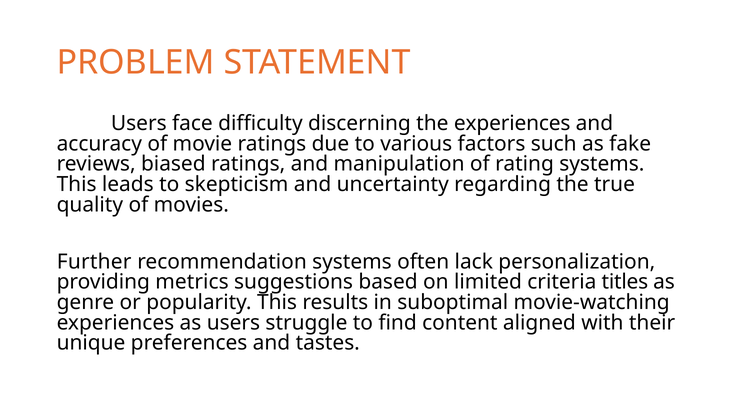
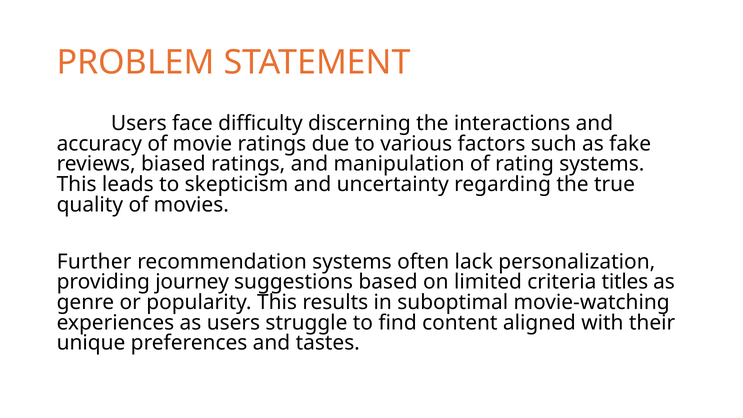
the experiences: experiences -> interactions (512, 123)
metrics: metrics -> journey (192, 282)
